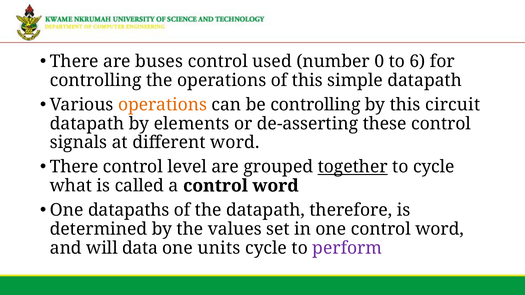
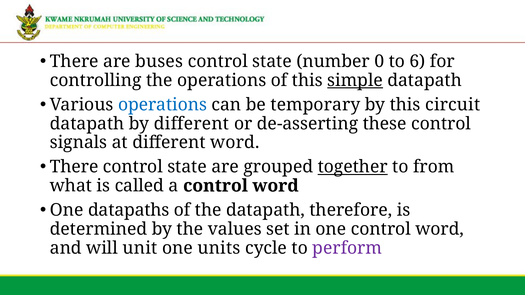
used: used -> state (272, 62)
simple underline: none -> present (355, 80)
operations colour: orange -> blue (163, 105)
be controlling: controlling -> temporary (315, 105)
by elements: elements -> different (192, 124)
level: level -> state (187, 167)
to cycle: cycle -> from (434, 167)
data: data -> unit (140, 248)
